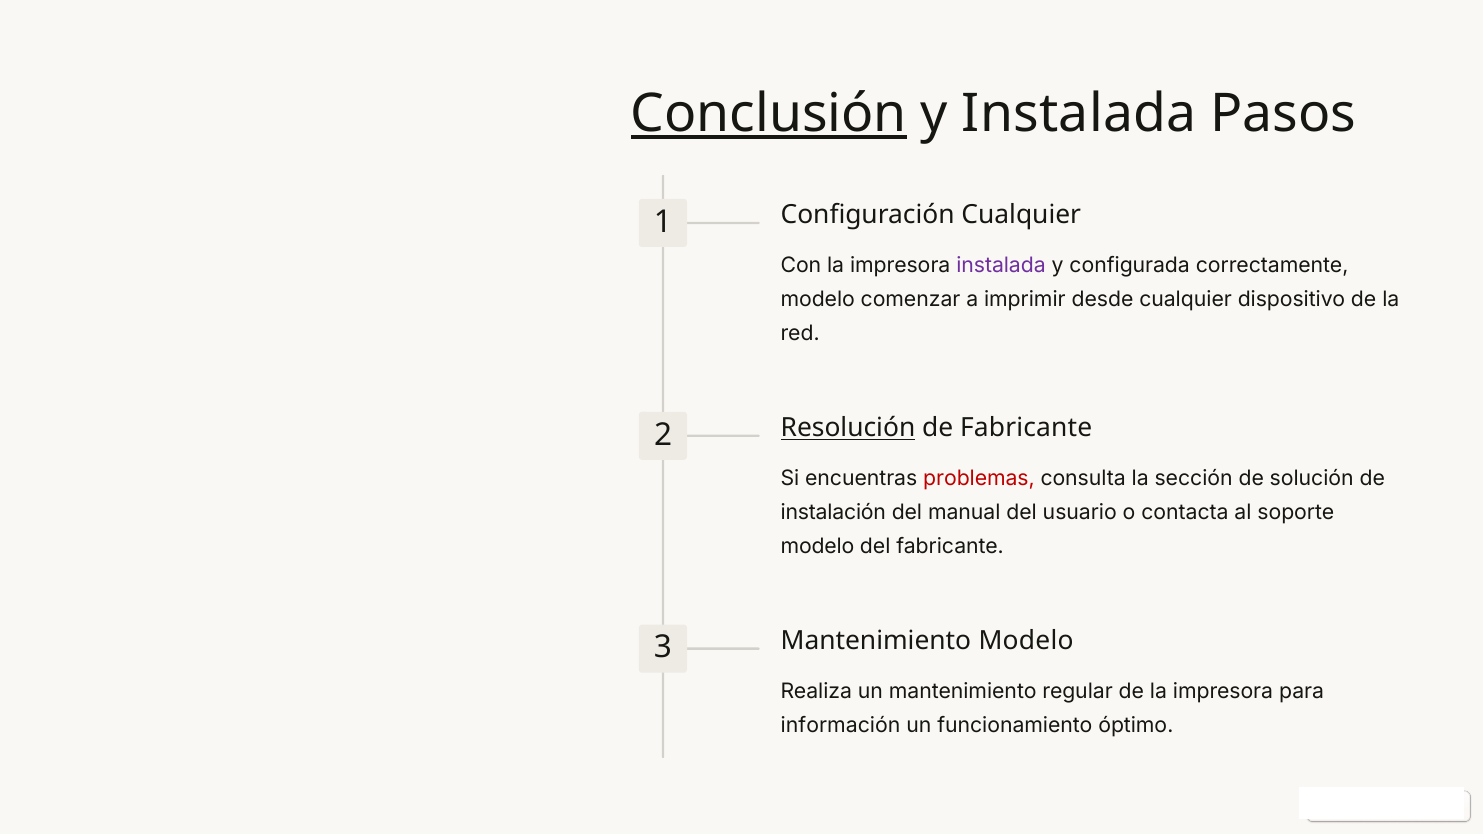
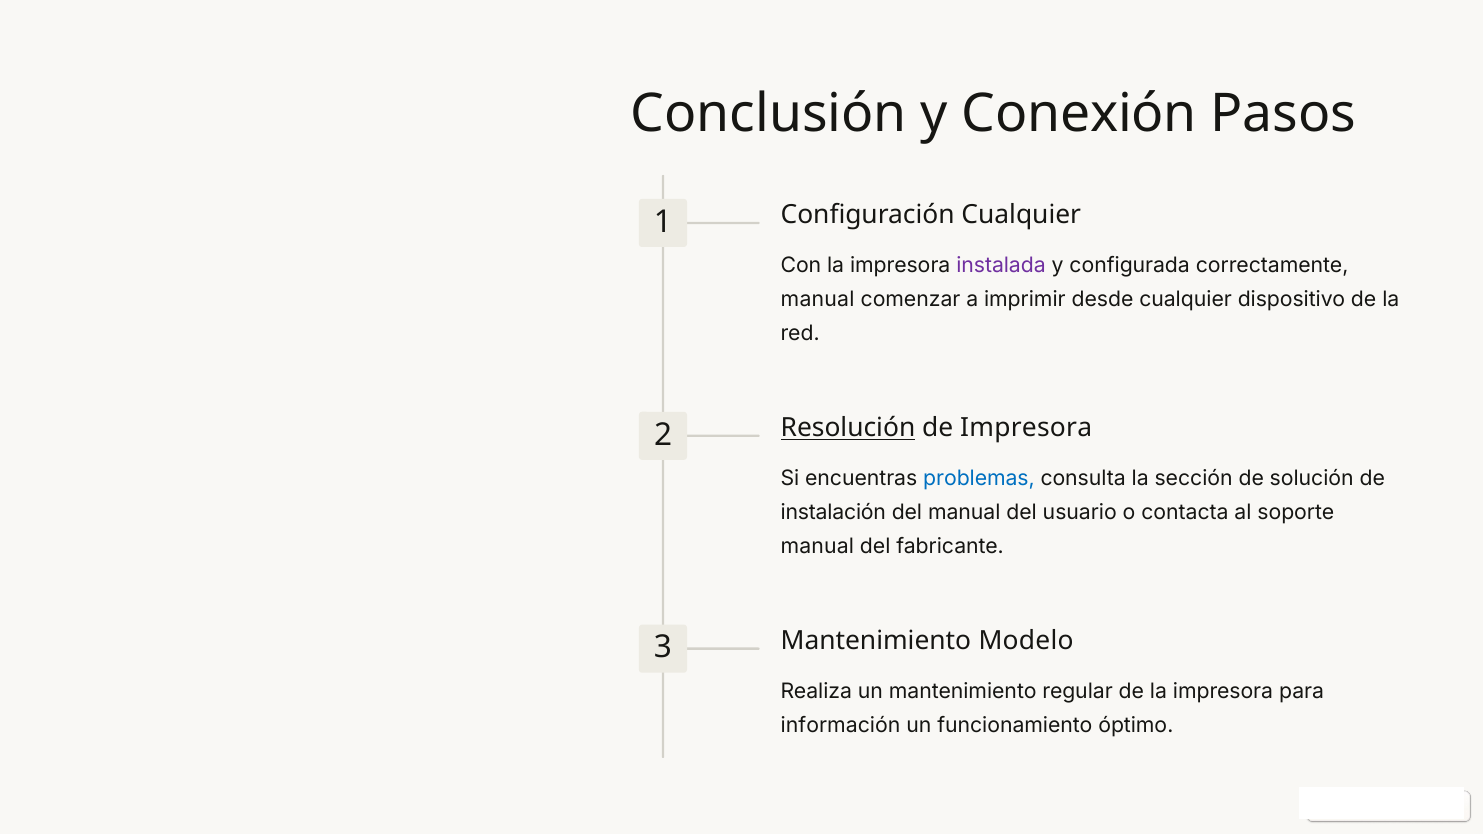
Conclusión underline: present -> none (769, 114)
y Instalada: Instalada -> Conexión (1079, 114)
modelo: modelo -> manual (818, 300)
de Fabricante: Fabricante -> Impresora (1026, 428)
problemas colour: red -> blue (979, 478)
modelo: modelo -> manual (817, 547)
